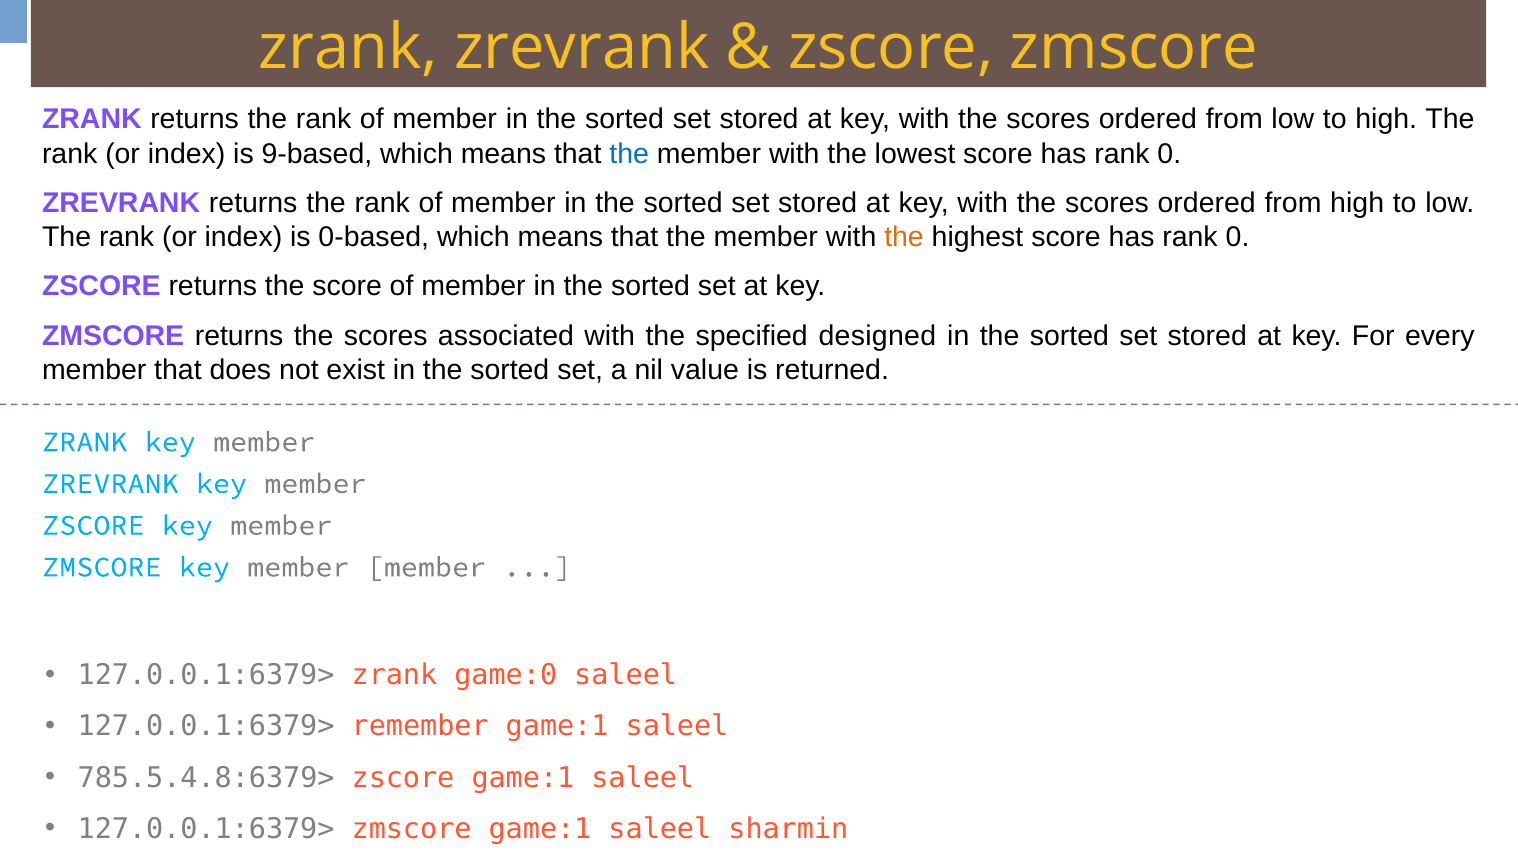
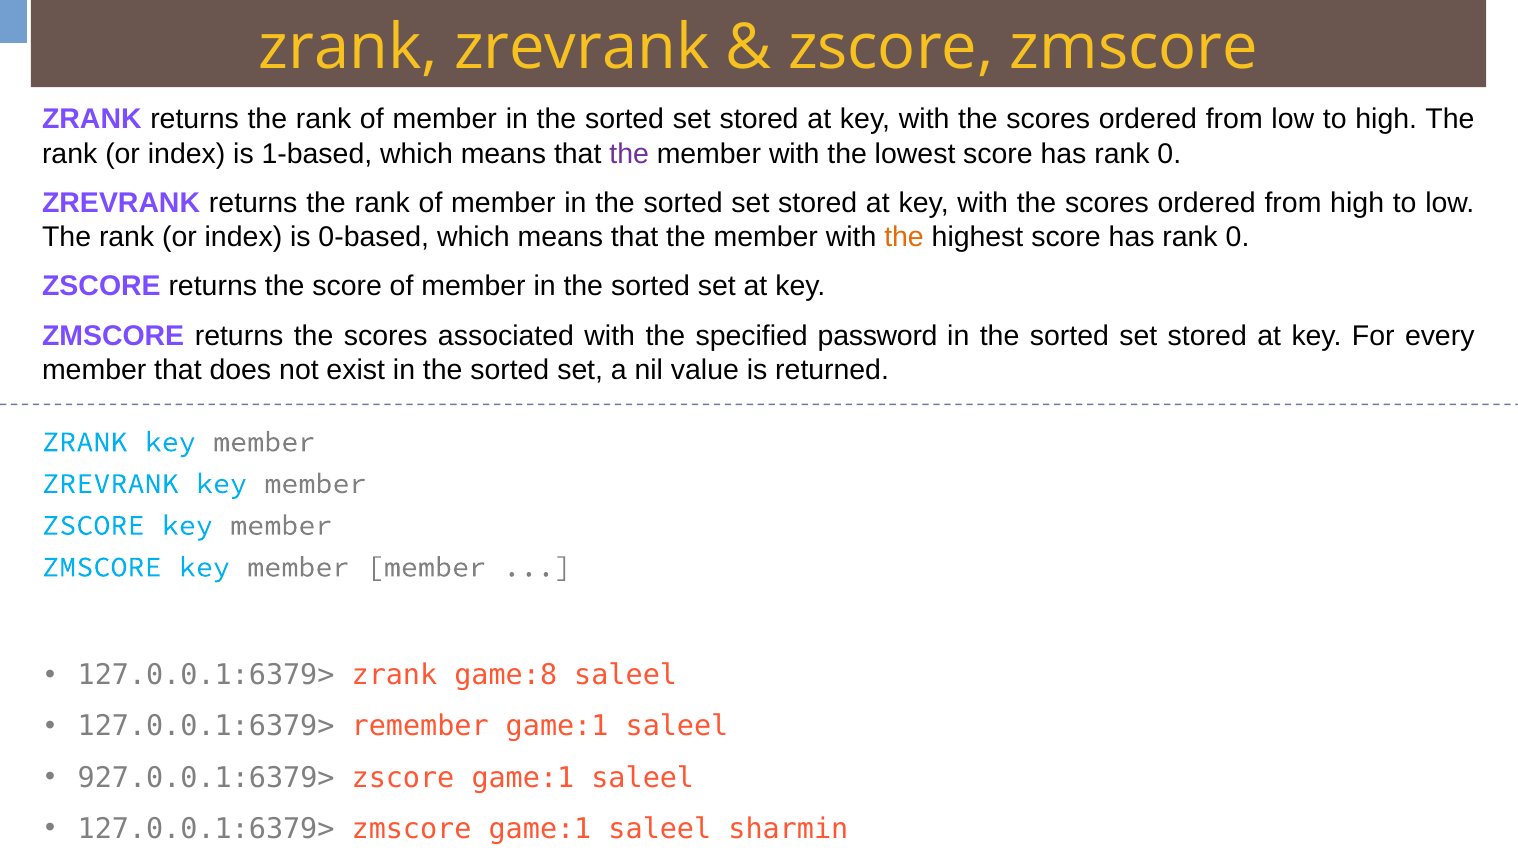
9-based: 9-based -> 1-based (317, 154)
the colour: blue -> purple (629, 154)
designed: designed -> password (878, 336)
game:0: game:0 -> game:8 (506, 675)
785.5.4.8:6379>: 785.5.4.8:6379> -> 927.0.0.1:6379> (206, 778)
